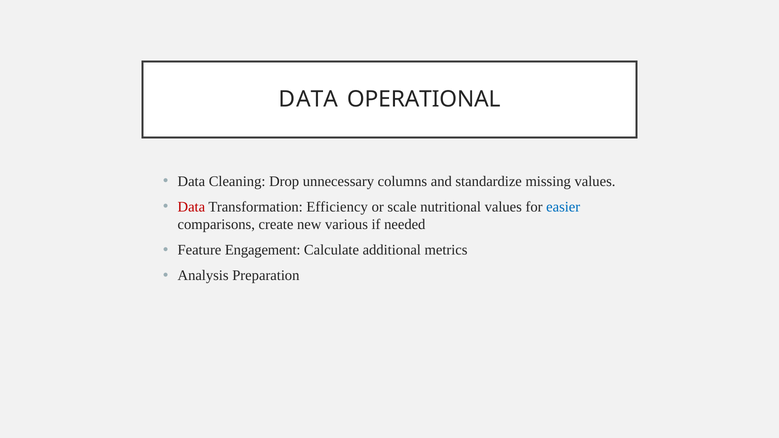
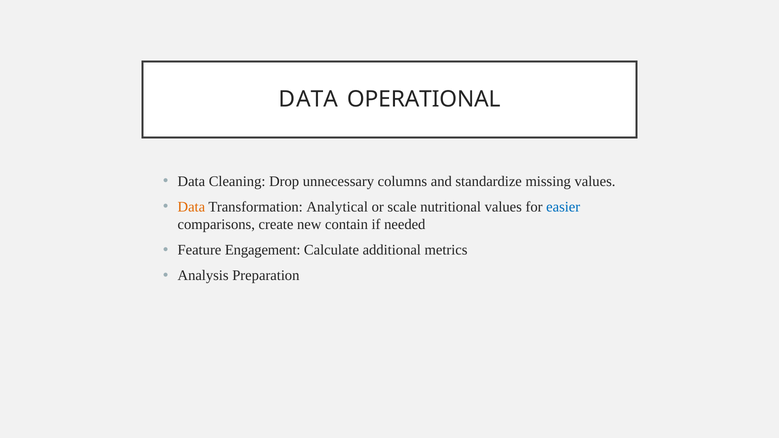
Data colour: red -> orange (191, 207)
Efficiency: Efficiency -> Analytical (337, 207)
various: various -> contain (346, 224)
